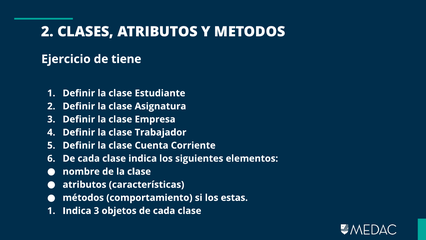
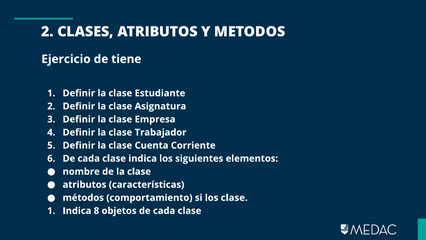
los estas: estas -> clase (234, 197)
Indica 3: 3 -> 8 (96, 210)
